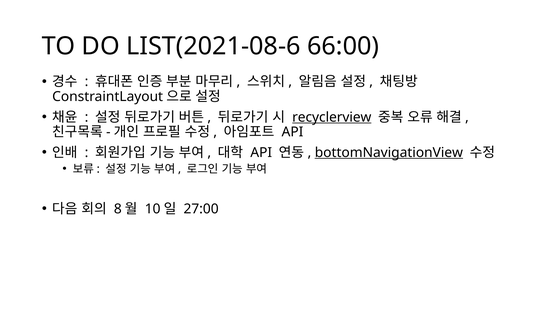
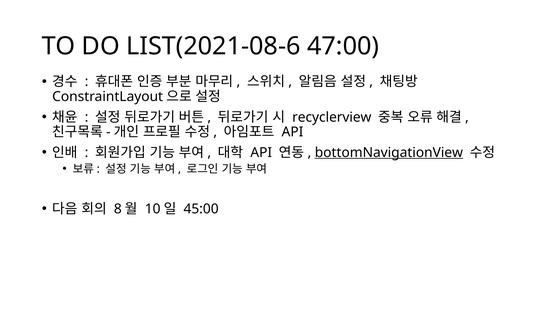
66:00: 66:00 -> 47:00 (343, 46)
recyclerview underline: present -> none (332, 117)
27:00: 27:00 -> 45:00 (201, 209)
